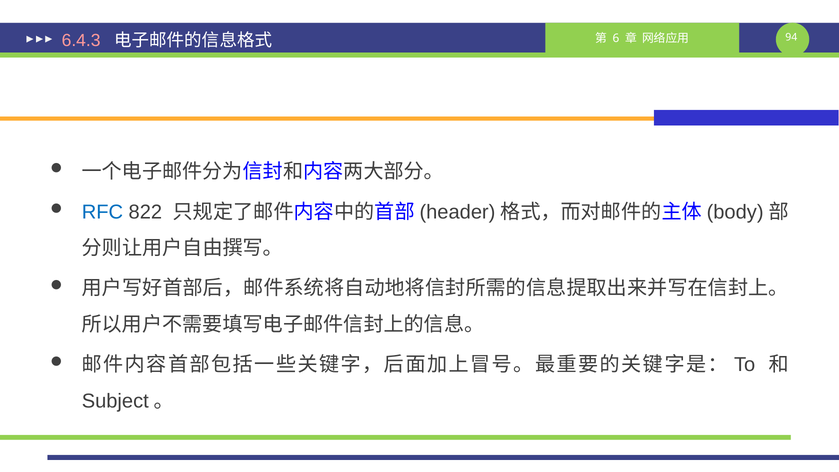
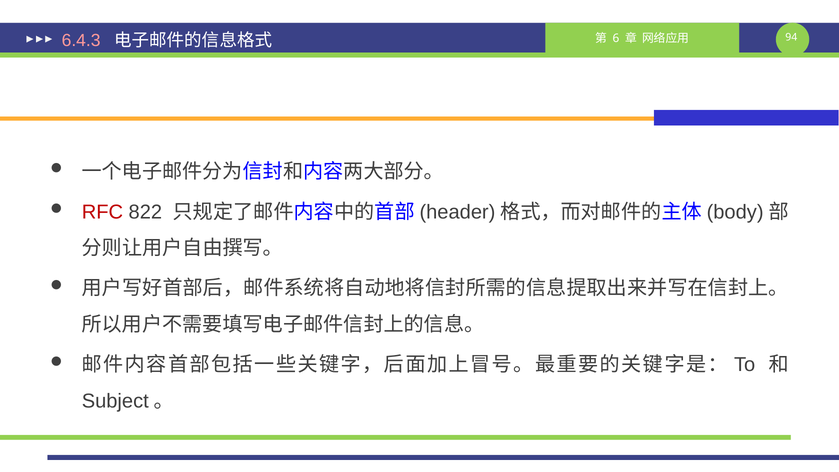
RFC colour: blue -> red (102, 212)
